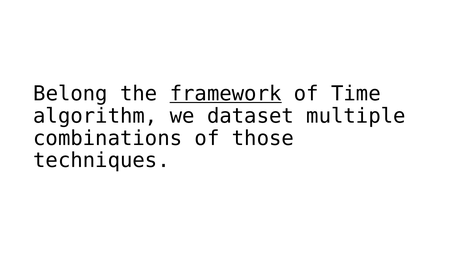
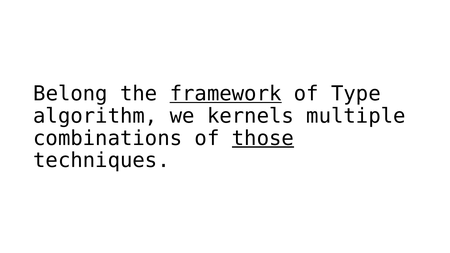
Time: Time -> Type (356, 94)
dataset: dataset -> kernels (250, 116)
those underline: none -> present (263, 138)
